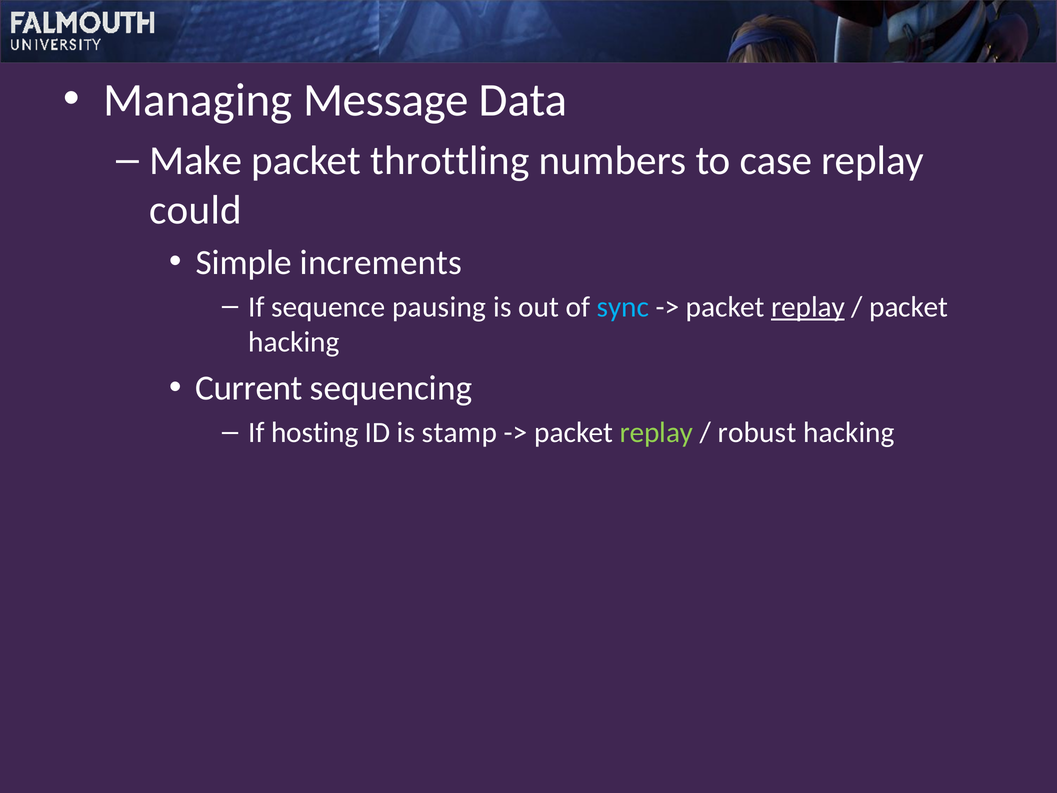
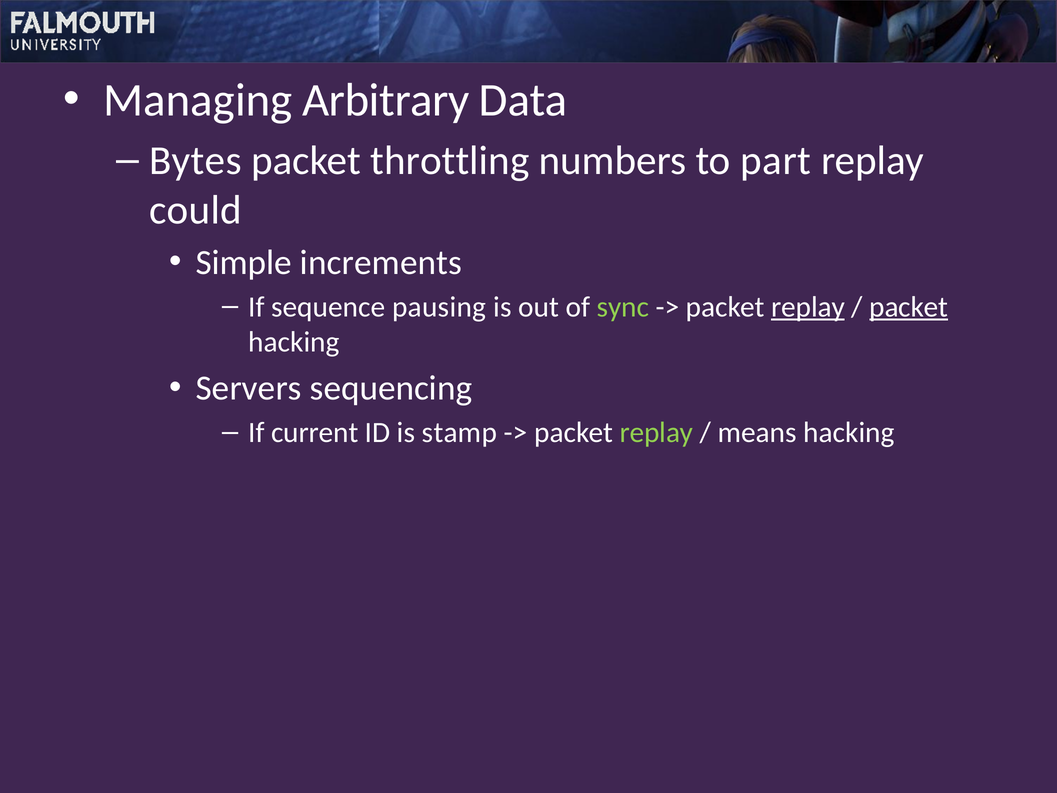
Message: Message -> Arbitrary (386, 100)
Make: Make -> Bytes (195, 161)
case: case -> part (776, 161)
sync colour: light blue -> light green (623, 307)
packet underline: none -> present (909, 307)
Current: Current -> Servers (249, 388)
hosting: hosting -> current (315, 432)
robust: robust -> means (757, 432)
